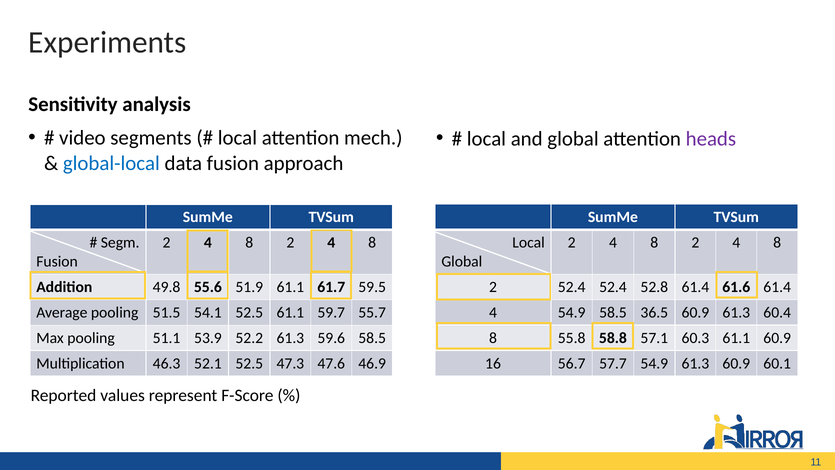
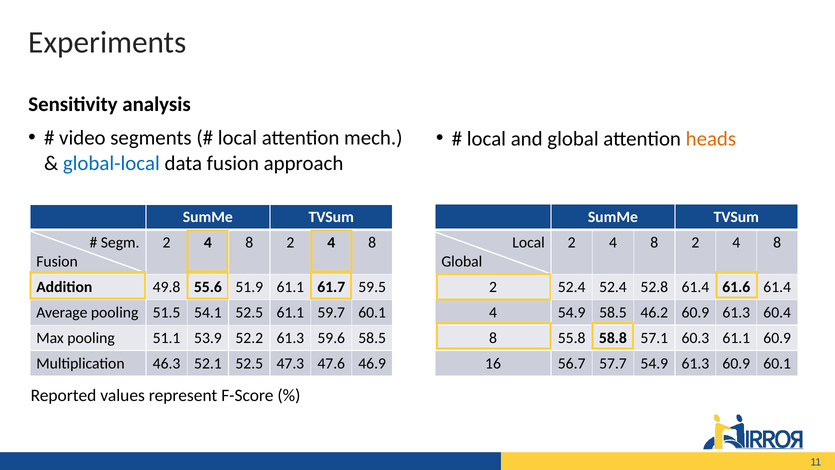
heads colour: purple -> orange (711, 139)
36.5: 36.5 -> 46.2 (654, 312)
59.7 55.7: 55.7 -> 60.1 (372, 312)
